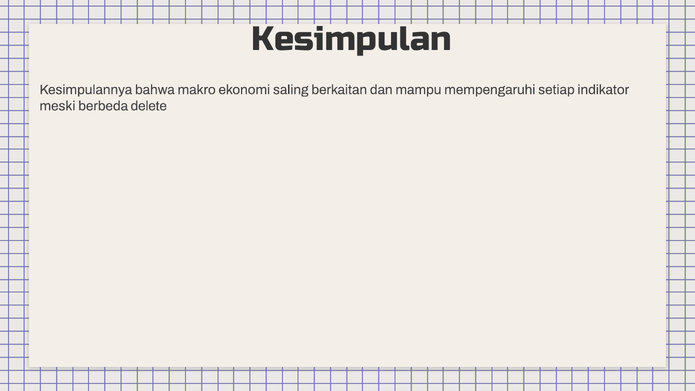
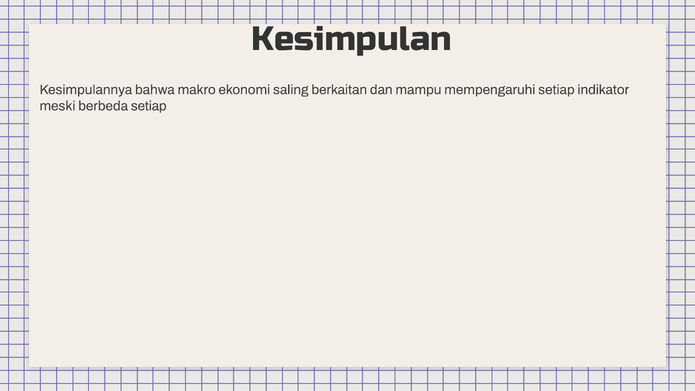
berbeda delete: delete -> setiap (149, 106)
